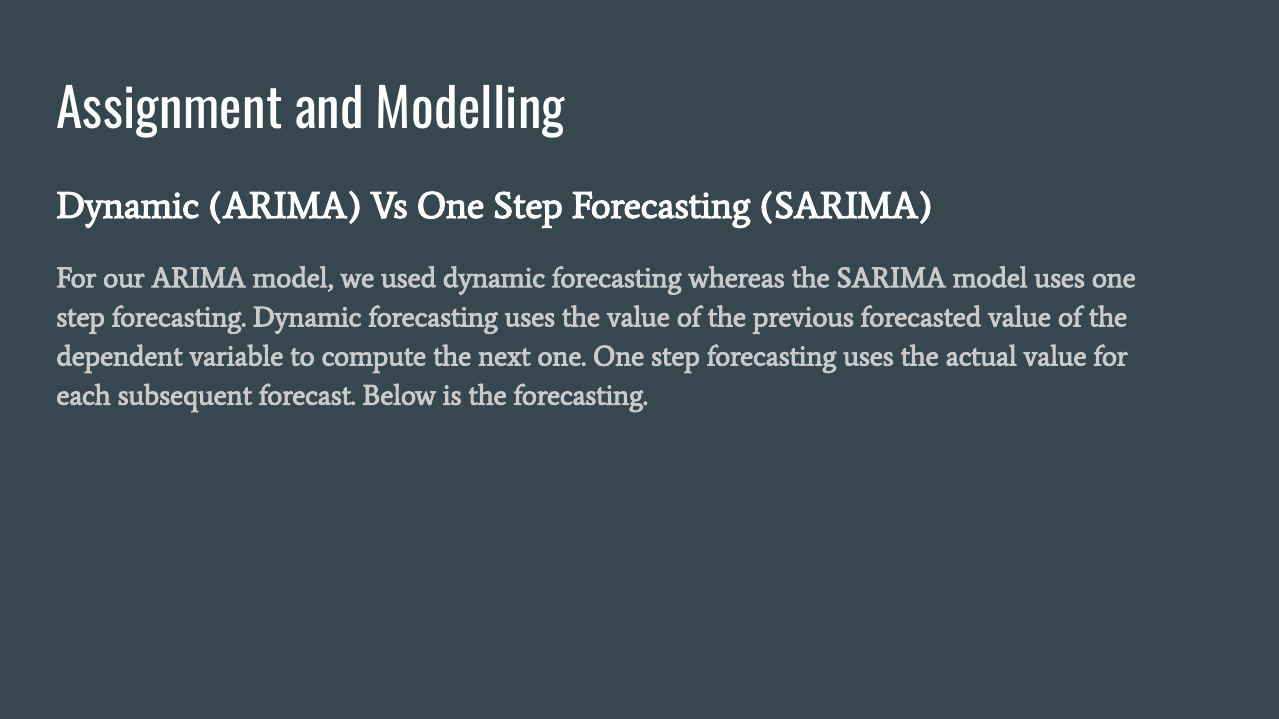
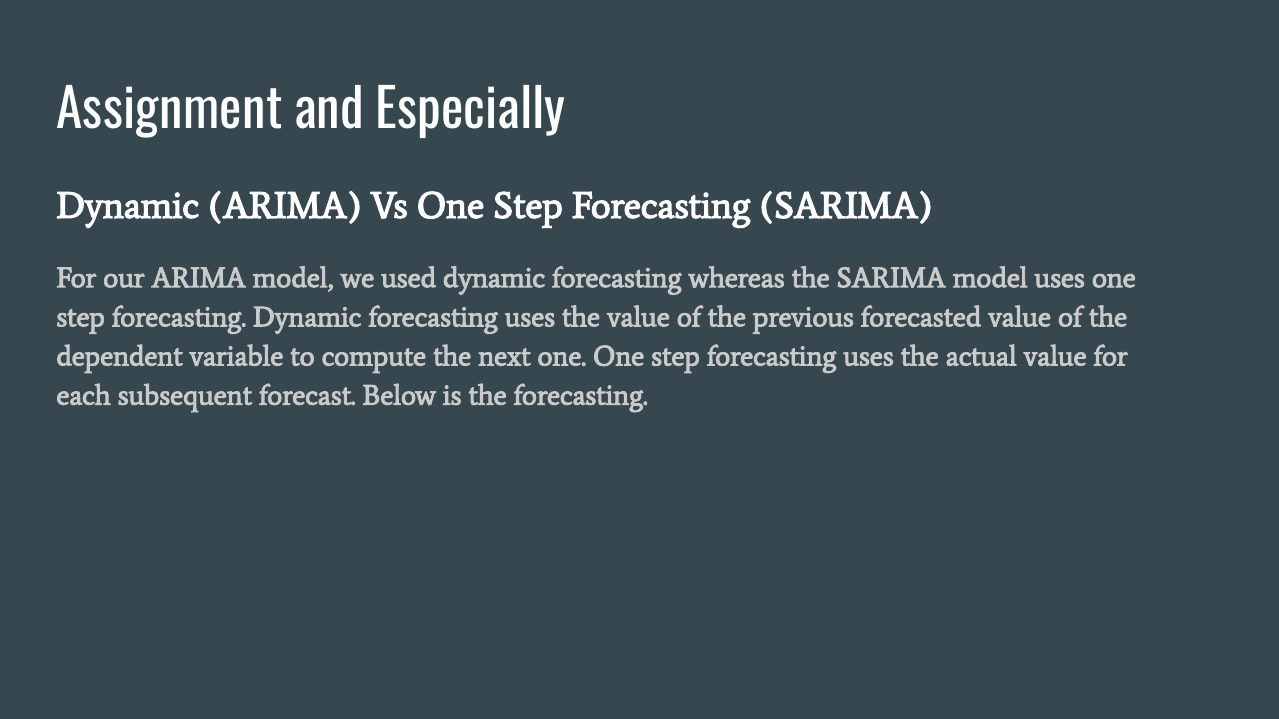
Modelling: Modelling -> Especially (471, 111)
